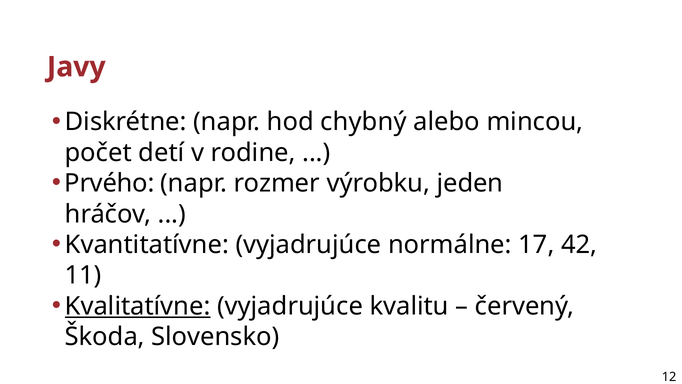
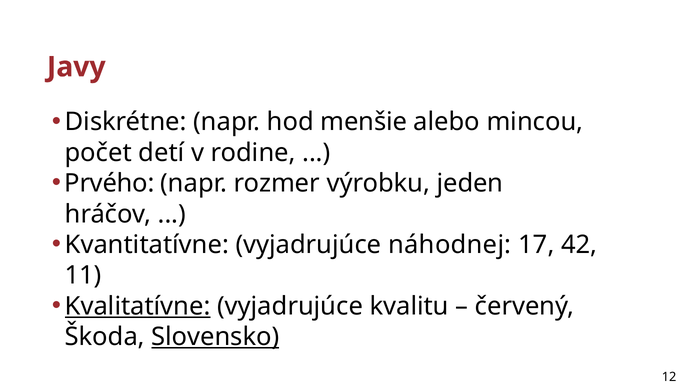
chybný: chybný -> menšie (364, 122)
normálne: normálne -> náhodnej (450, 245)
Slovensko underline: none -> present (215, 337)
